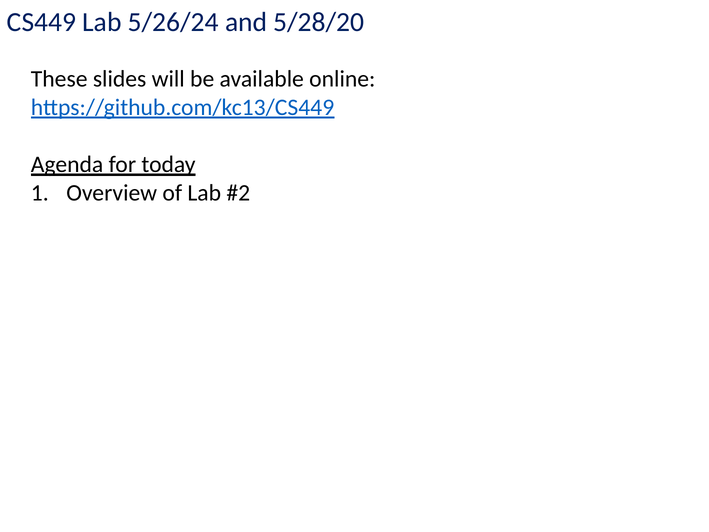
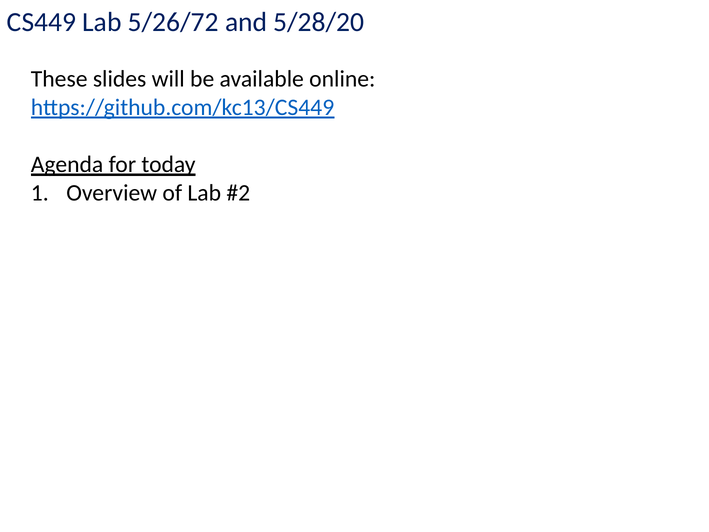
5/26/24: 5/26/24 -> 5/26/72 (173, 22)
